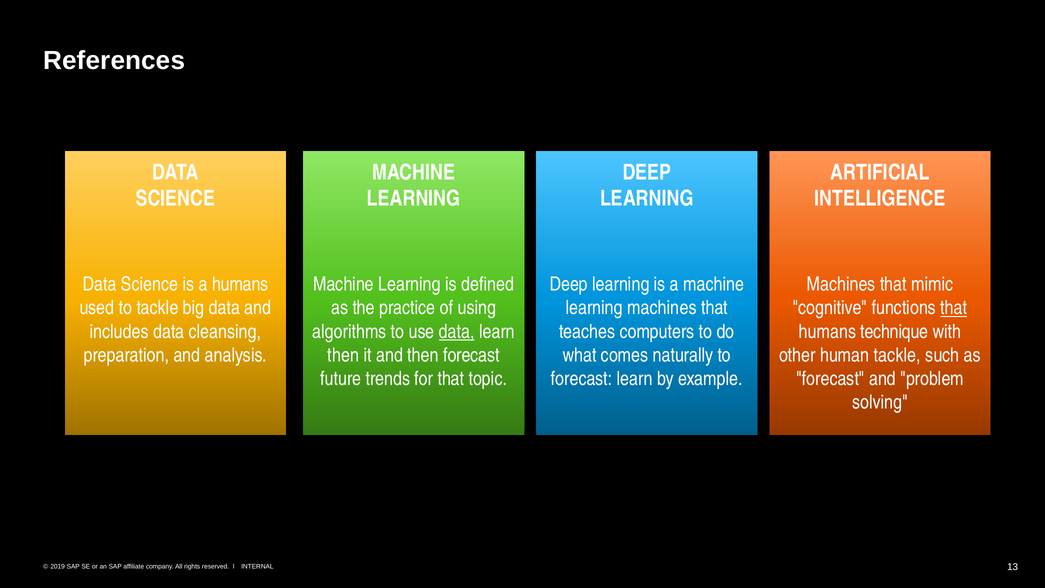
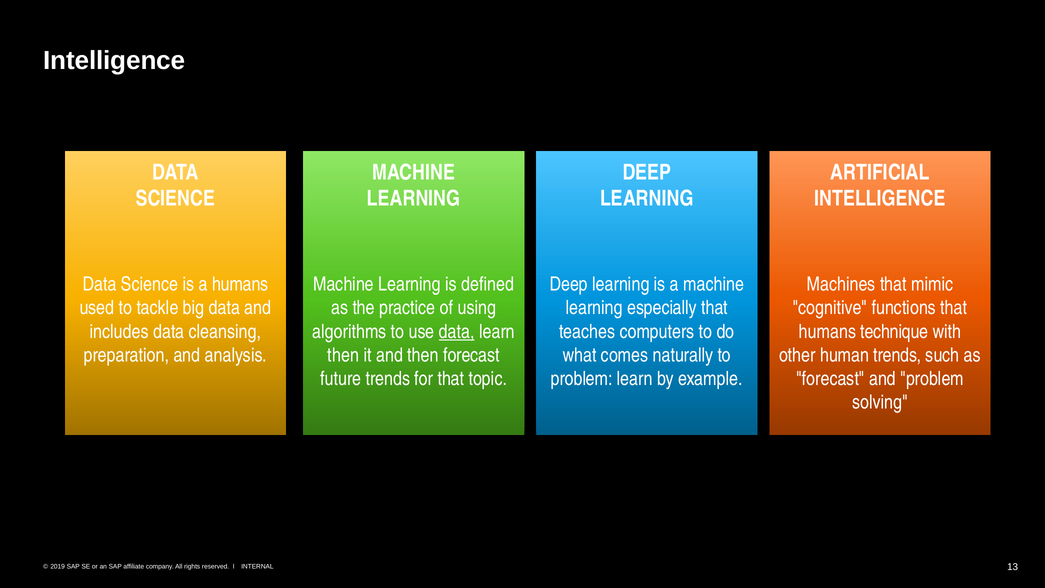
References: References -> Intelligence (114, 61)
learning machines: machines -> especially (662, 308)
that underline: present -> none (954, 308)
human tackle: tackle -> trends (897, 355)
forecast: forecast -> problem (582, 378)
